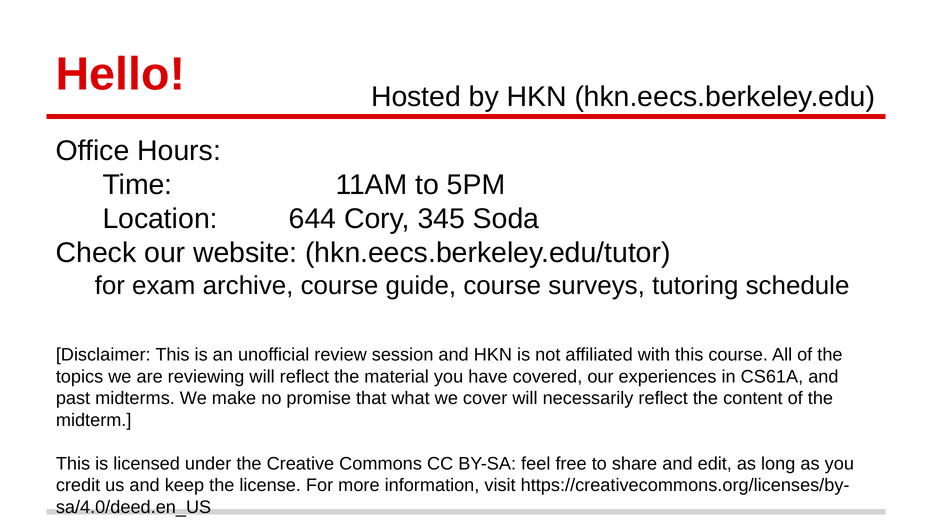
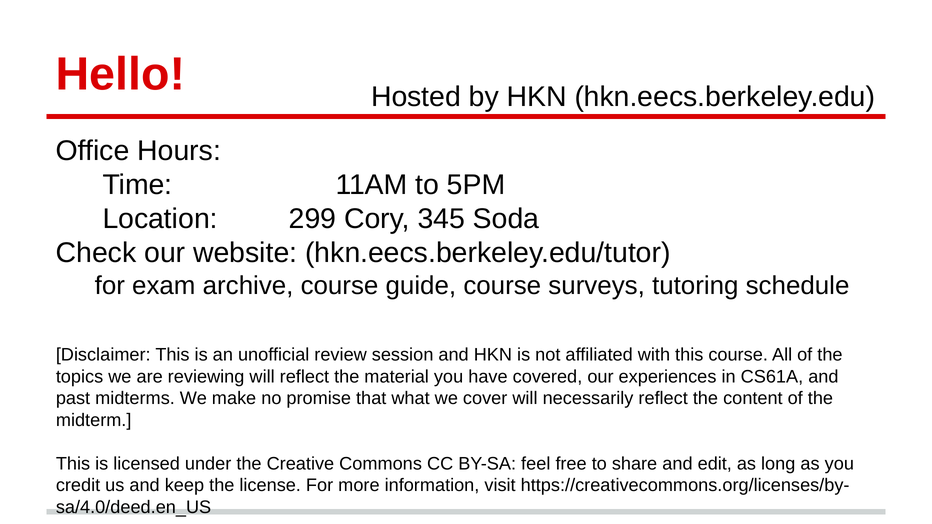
644: 644 -> 299 (313, 219)
